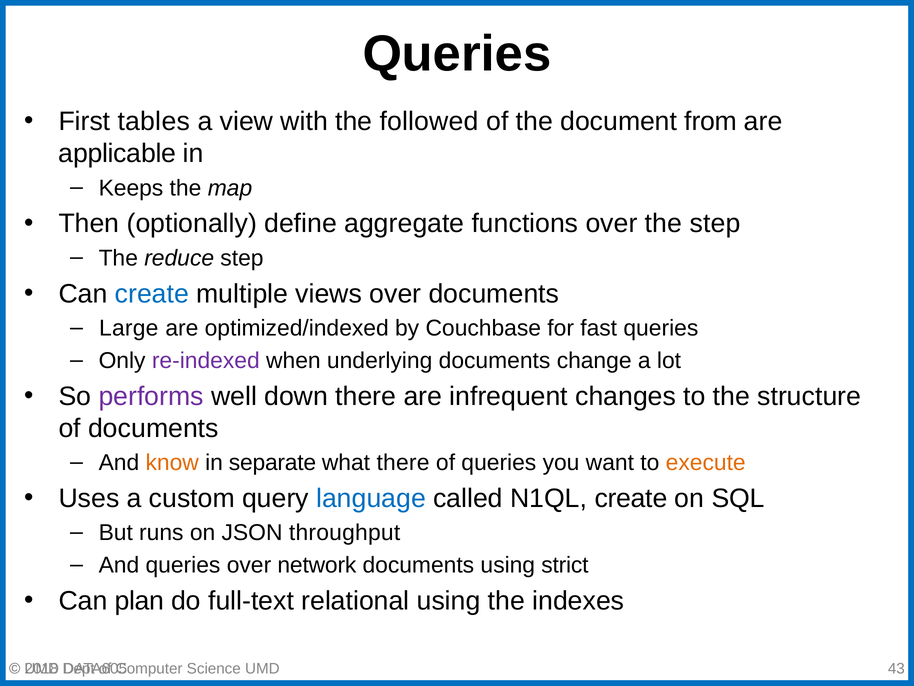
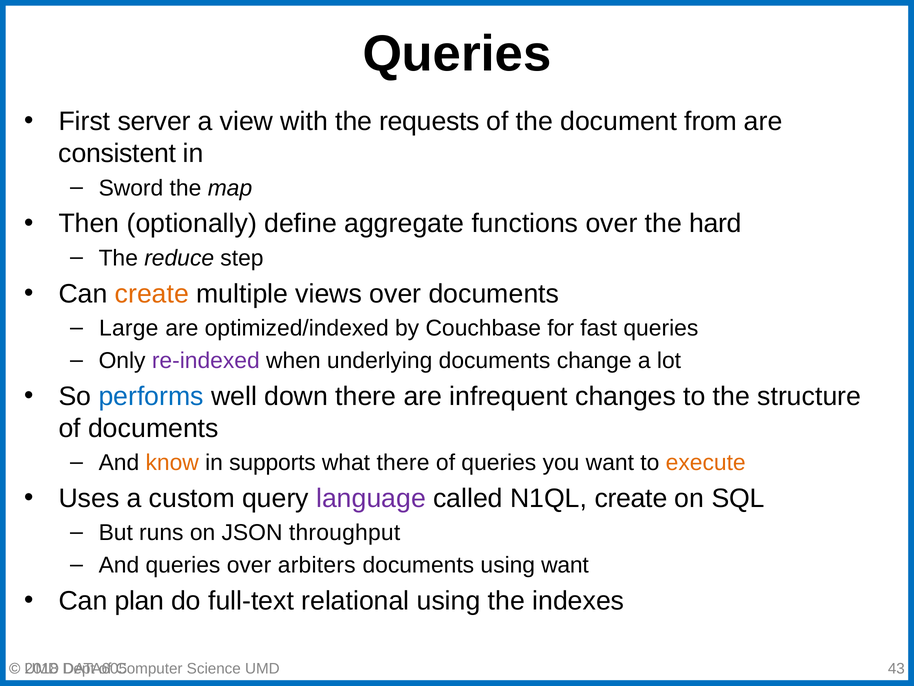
tables: tables -> server (154, 121)
followed: followed -> requests (429, 121)
applicable: applicable -> consistent (117, 153)
Keeps: Keeps -> Sword (131, 188)
the step: step -> hard (715, 224)
create colour: blue -> orange (152, 294)
performs colour: purple -> blue (151, 396)
separate: separate -> supports (272, 462)
language colour: blue -> purple (371, 498)
network: network -> arbiters (317, 565)
using strict: strict -> want (565, 565)
